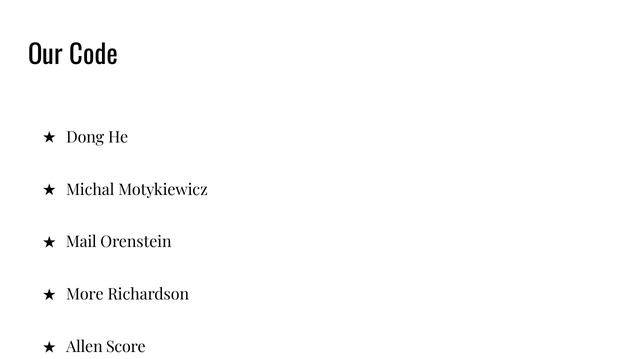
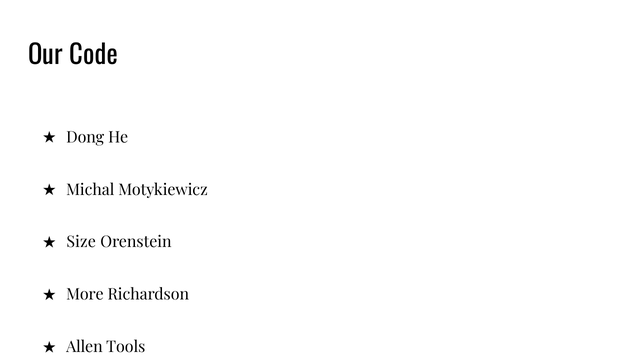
Mail: Mail -> Size (81, 243)
Score: Score -> Tools (126, 348)
